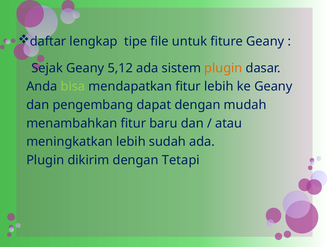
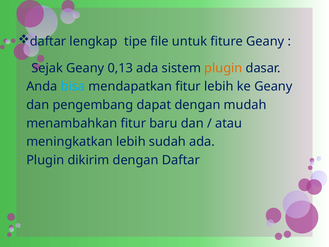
5,12: 5,12 -> 0,13 (120, 68)
bisa colour: light green -> light blue (73, 86)
dengan Tetapi: Tetapi -> Daftar (181, 160)
